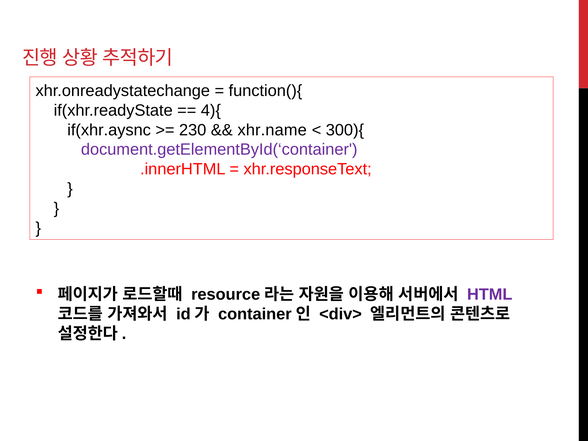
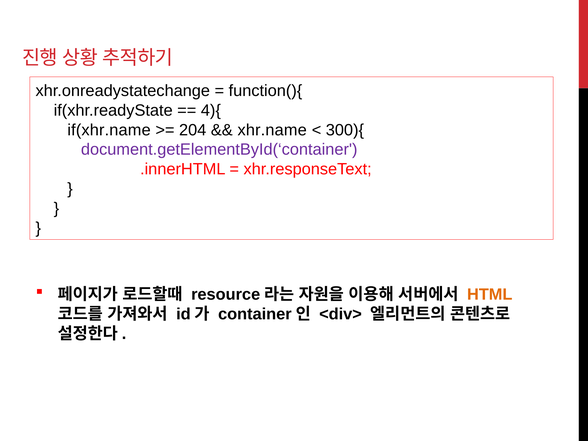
if(xhr.aysnc: if(xhr.aysnc -> if(xhr.name (109, 130)
230: 230 -> 204 (193, 130)
HTML colour: purple -> orange (490, 295)
